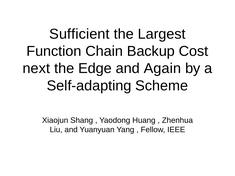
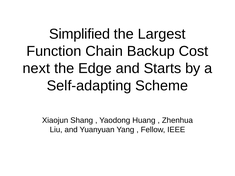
Sufficient: Sufficient -> Simplified (80, 34)
Again: Again -> Starts (162, 69)
